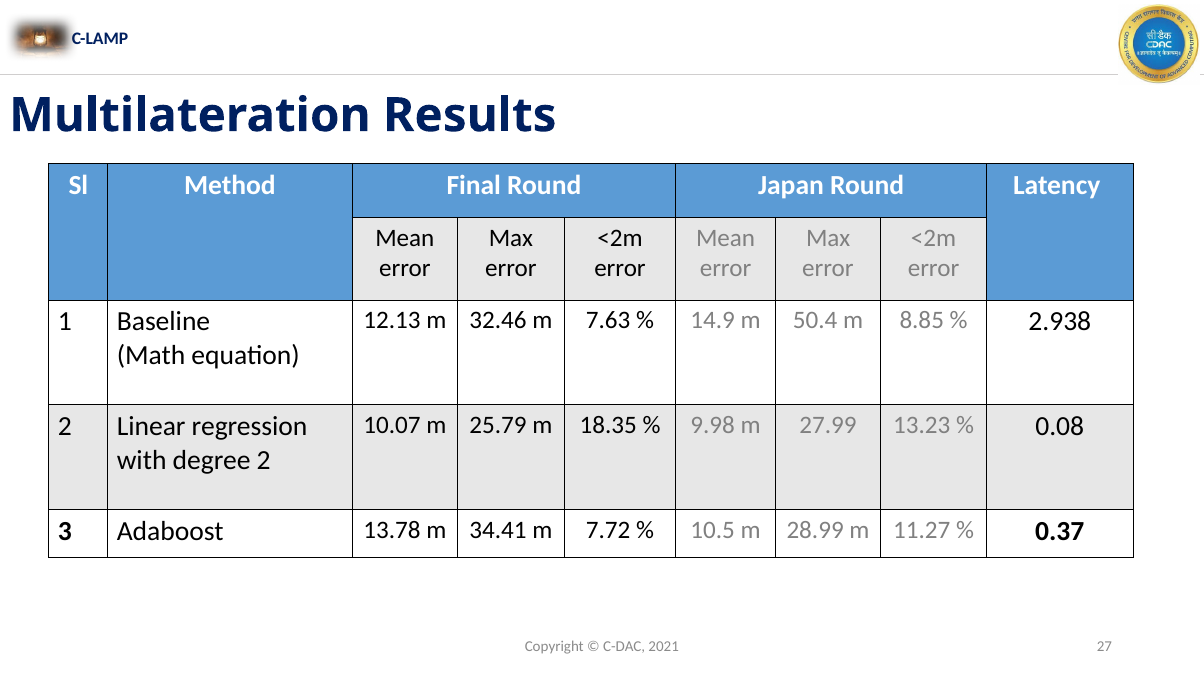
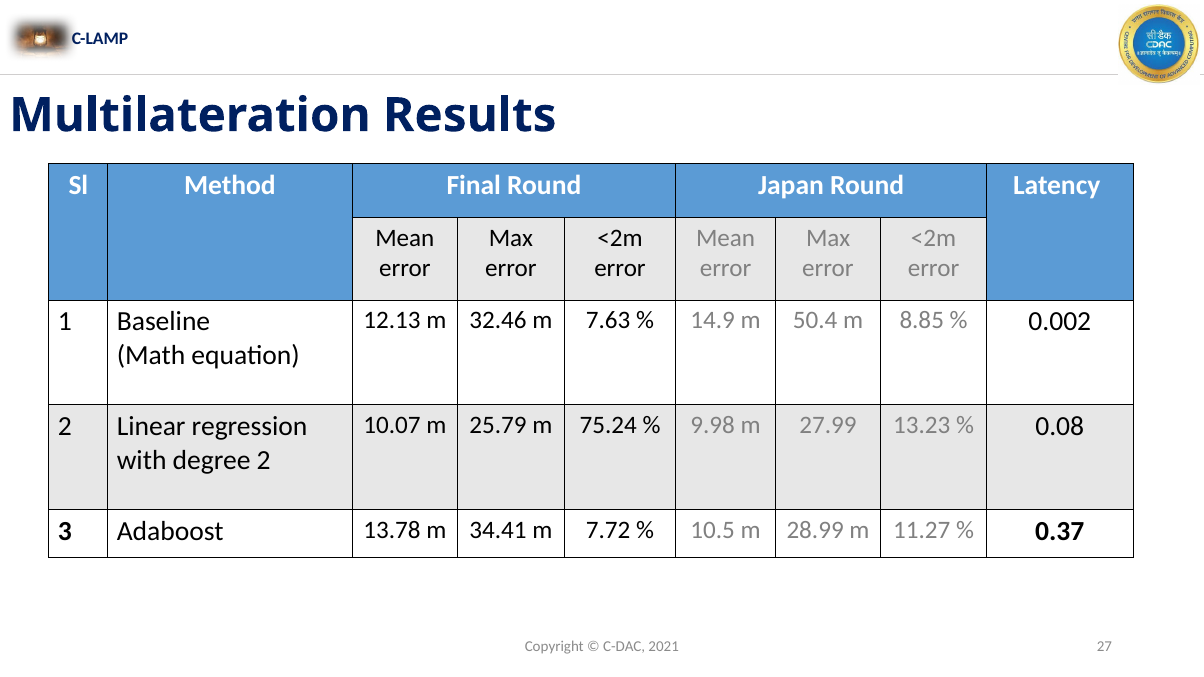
2.938: 2.938 -> 0.002 (1060, 322)
18.35: 18.35 -> 75.24 (608, 425)
